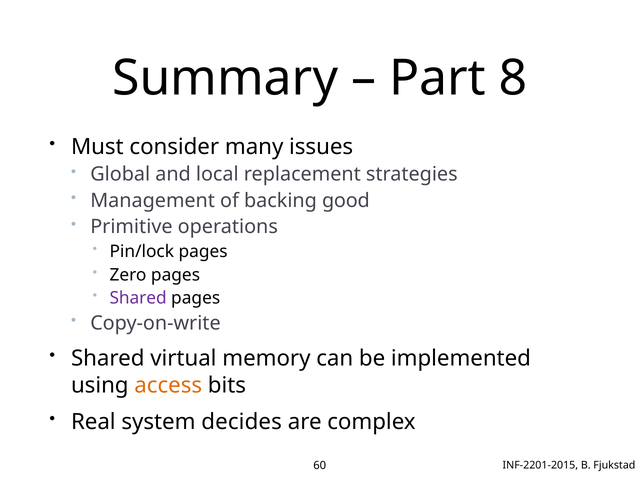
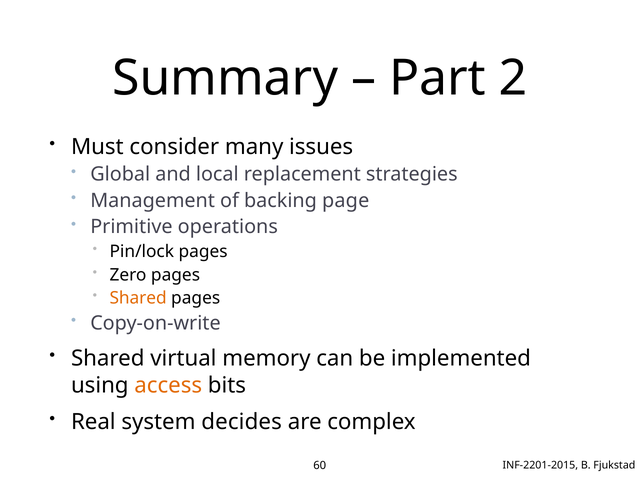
8: 8 -> 2 (513, 78)
good: good -> page (346, 201)
Shared colour: purple -> orange (138, 298)
